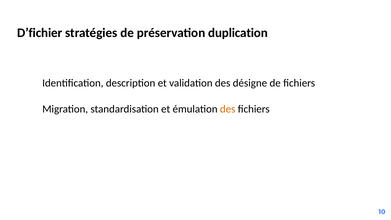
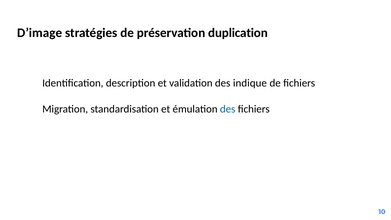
D’fichier: D’fichier -> D’image (40, 33)
désigne: désigne -> indique (250, 83)
des colour: orange -> blue (228, 109)
